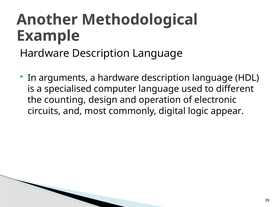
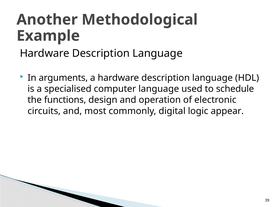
different: different -> schedule (235, 89)
counting: counting -> functions (65, 100)
